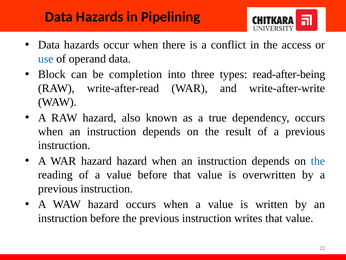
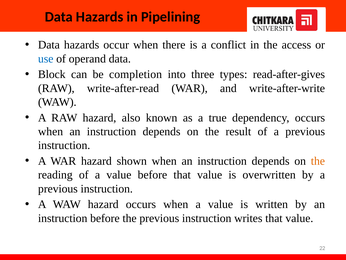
read-after-being: read-after-being -> read-after-gives (289, 74)
hazard hazard: hazard -> shown (132, 161)
the colour: blue -> orange (318, 161)
